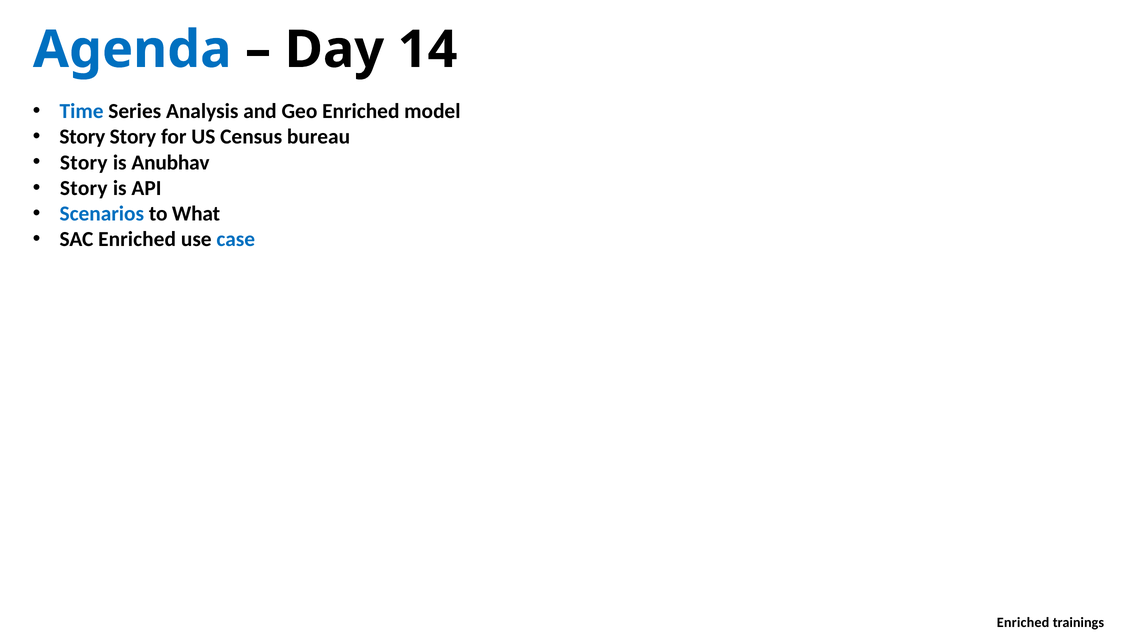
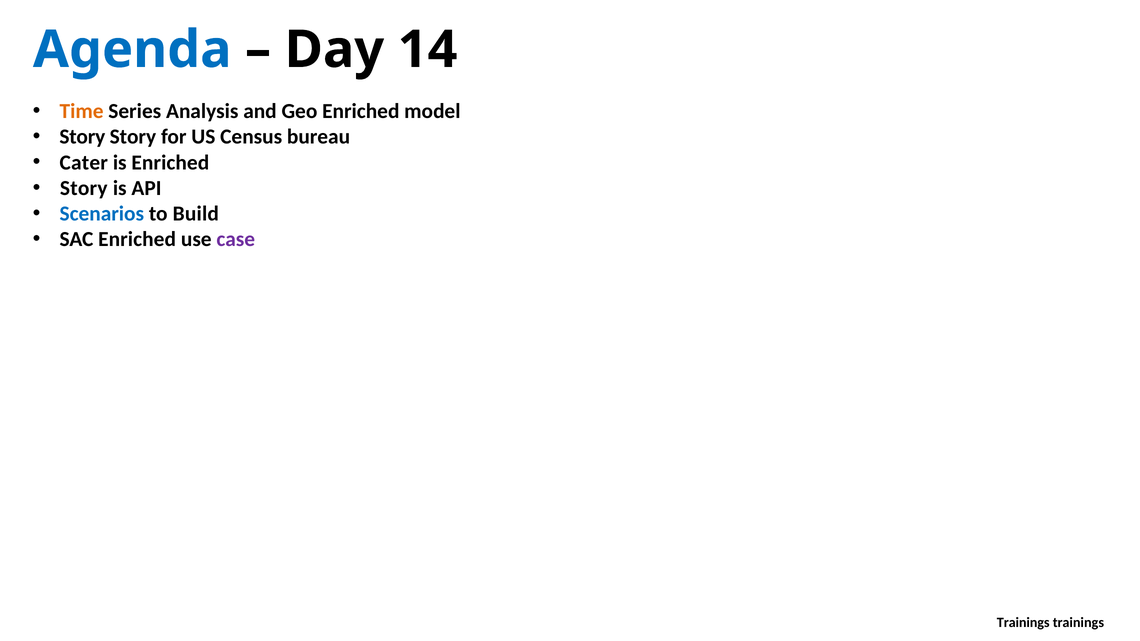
Time colour: blue -> orange (82, 111)
Story: Story -> Cater (84, 163)
is Anubhav: Anubhav -> Enriched (170, 163)
What: What -> Build (196, 214)
case colour: blue -> purple (236, 240)
Enriched: Enriched -> Trainings (1023, 623)
